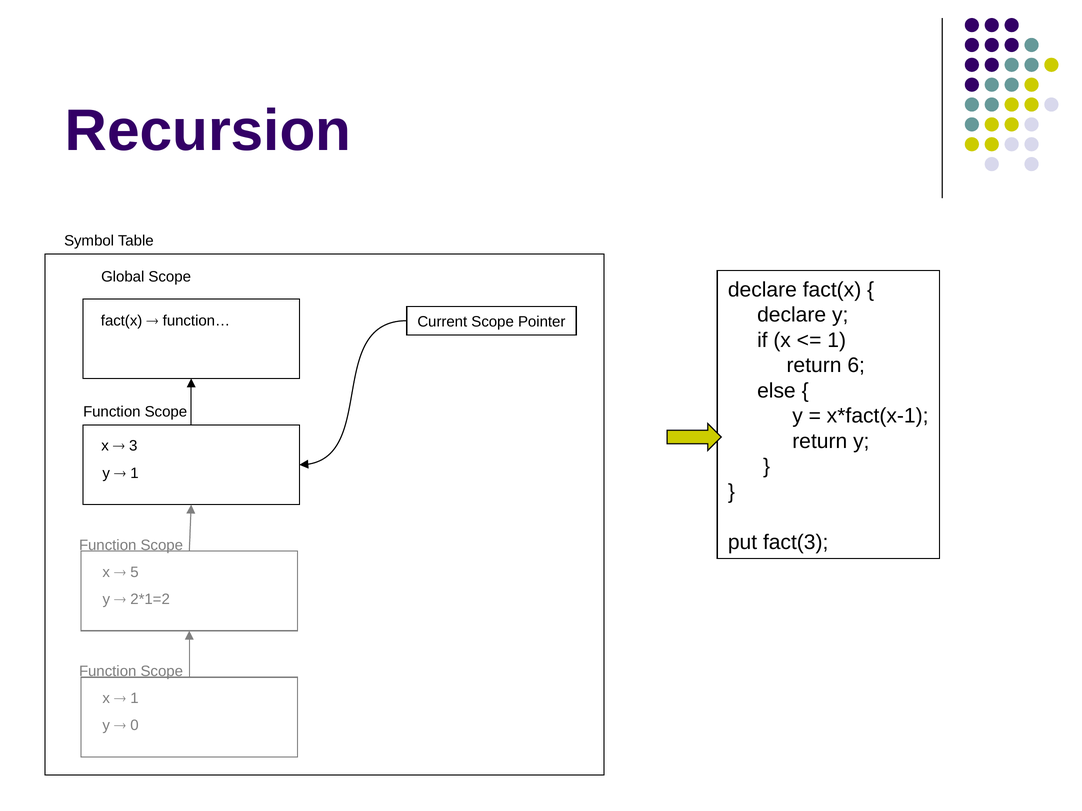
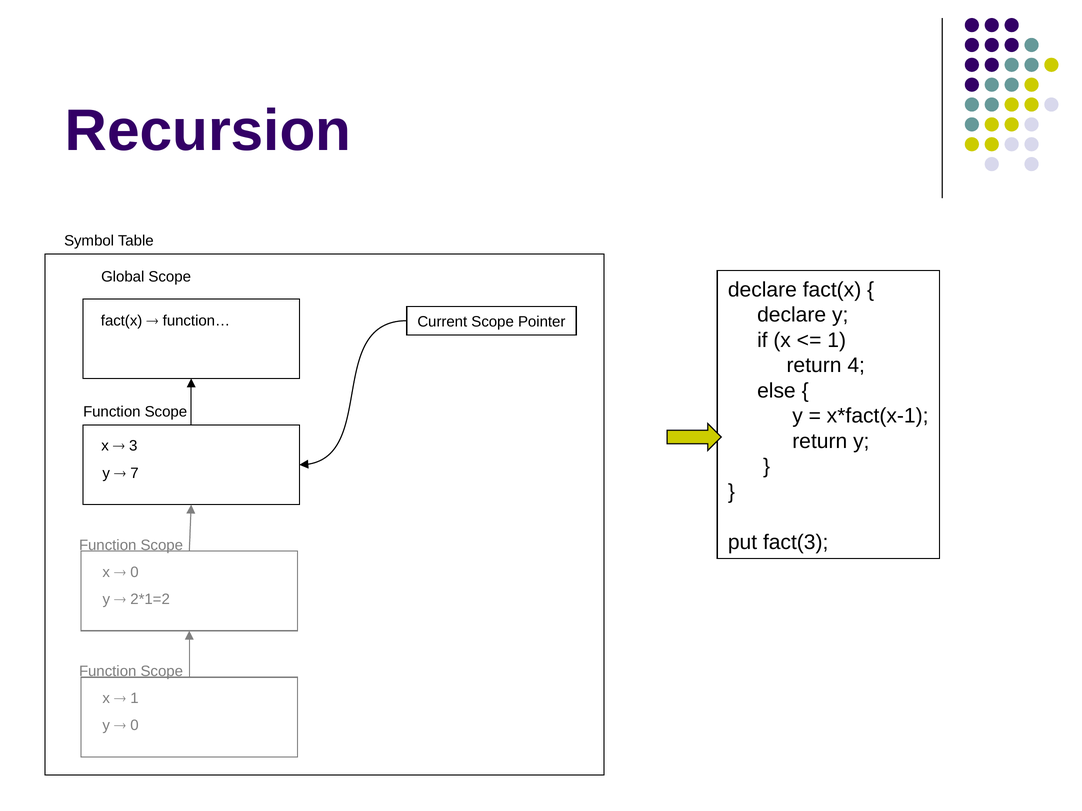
6: 6 -> 4 (856, 366)
1: 1 -> 7 (134, 473)
5: 5 -> 0 (134, 573)
